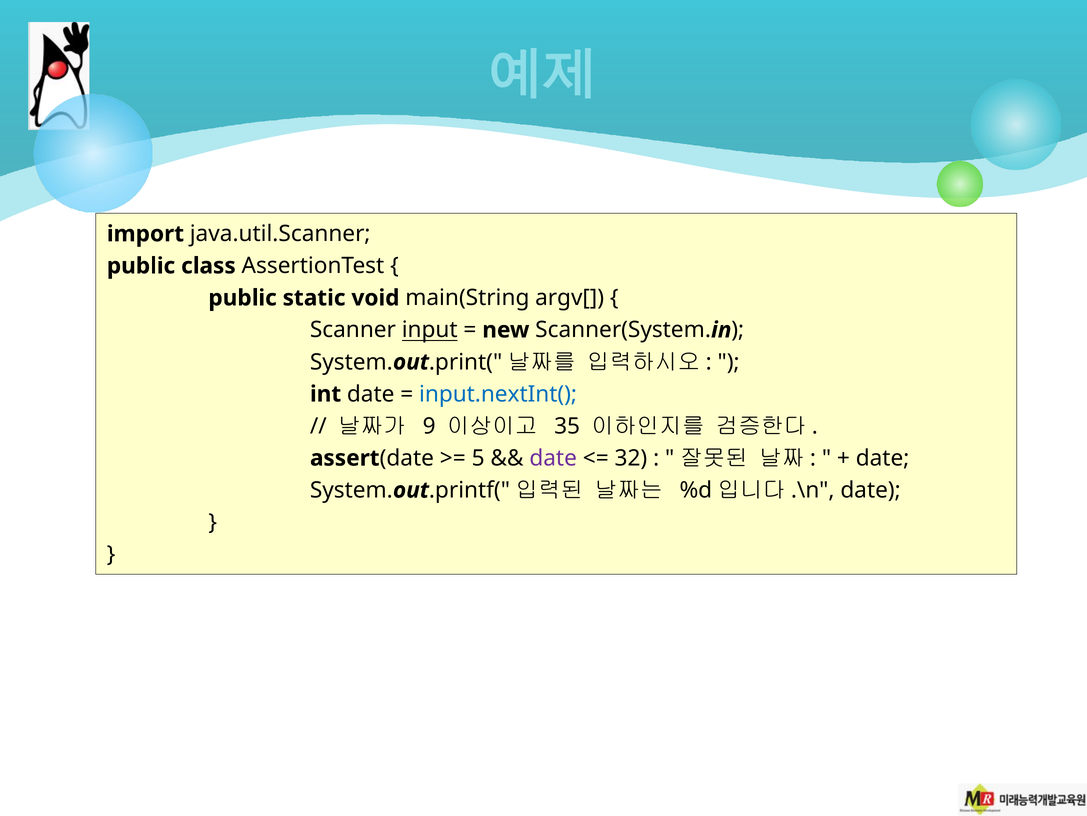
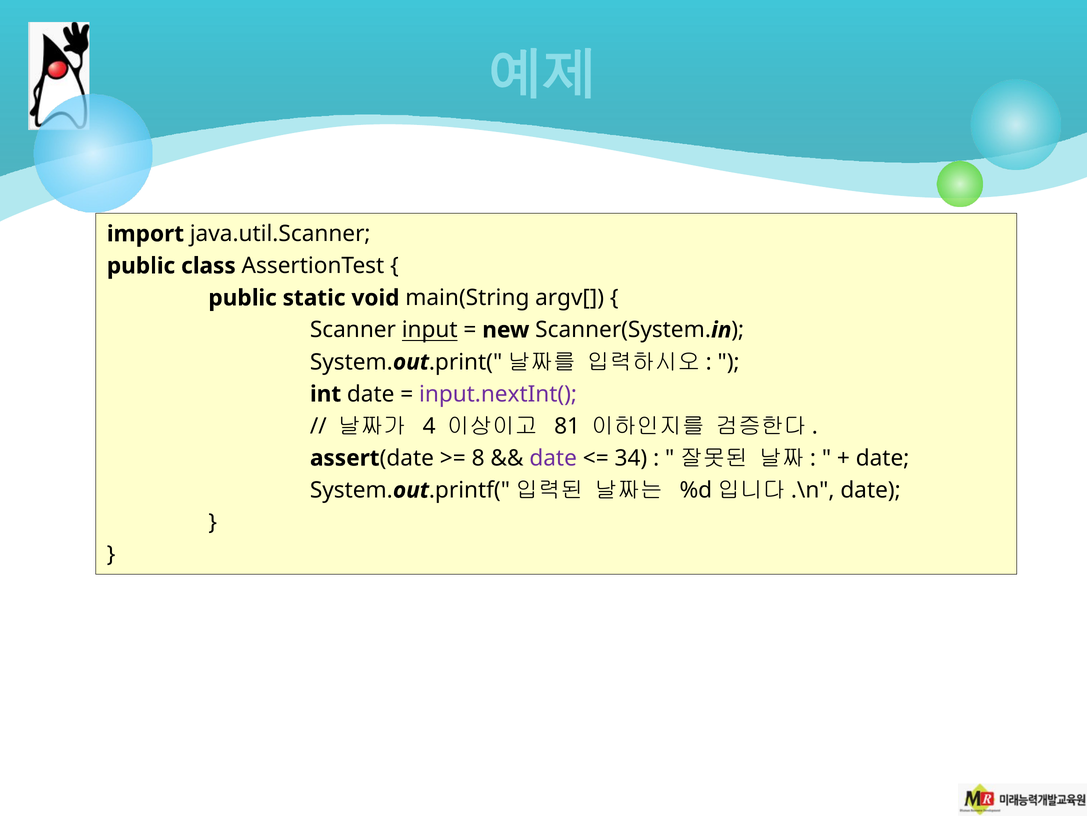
input.nextInt( colour: blue -> purple (498, 394)
9: 9 -> 4 (429, 426)
35: 35 -> 81 (567, 426)
5: 5 -> 8 (478, 458)
32: 32 -> 34 (631, 458)
